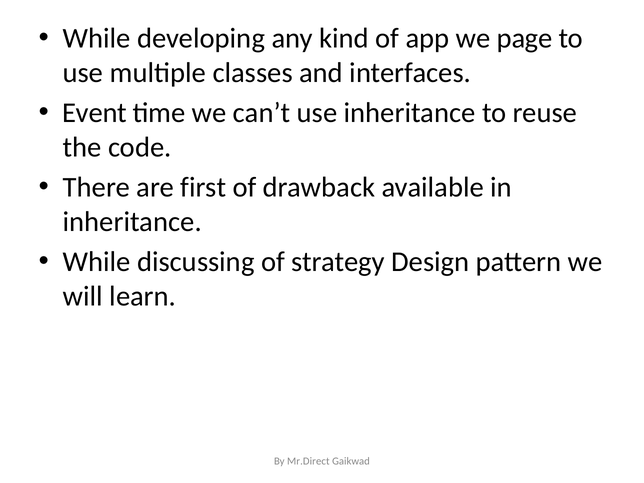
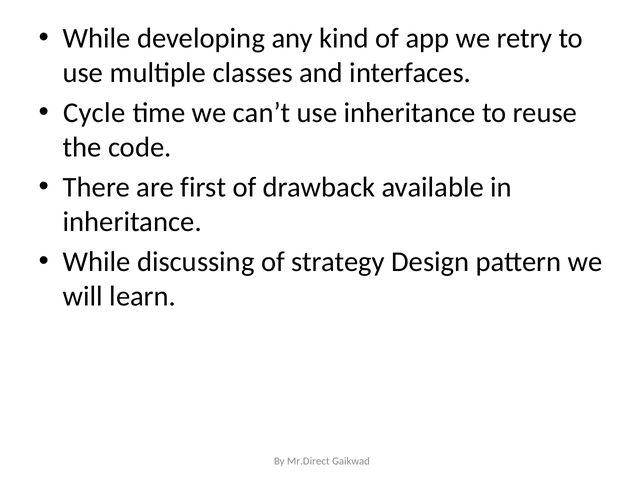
page: page -> retry (525, 38)
Event: Event -> Cycle (94, 113)
